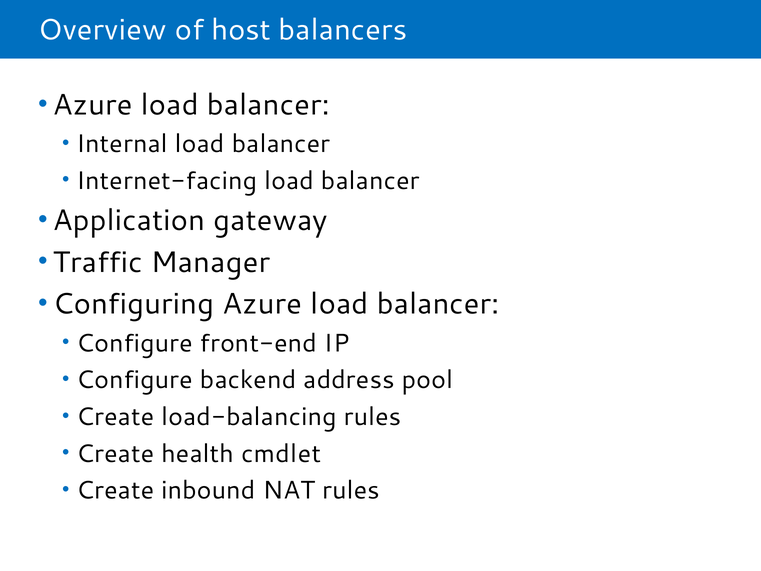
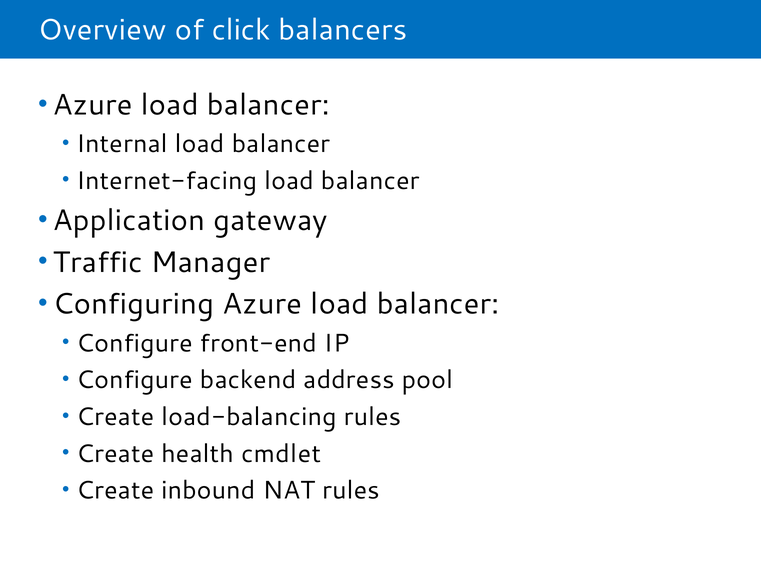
host: host -> click (241, 30)
